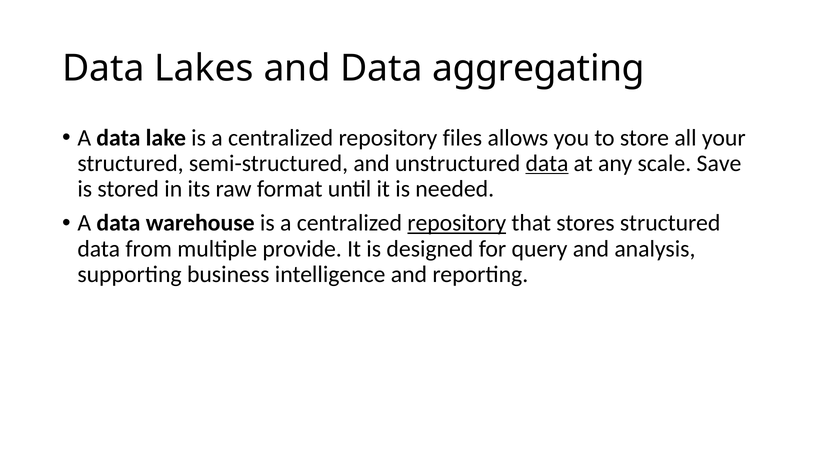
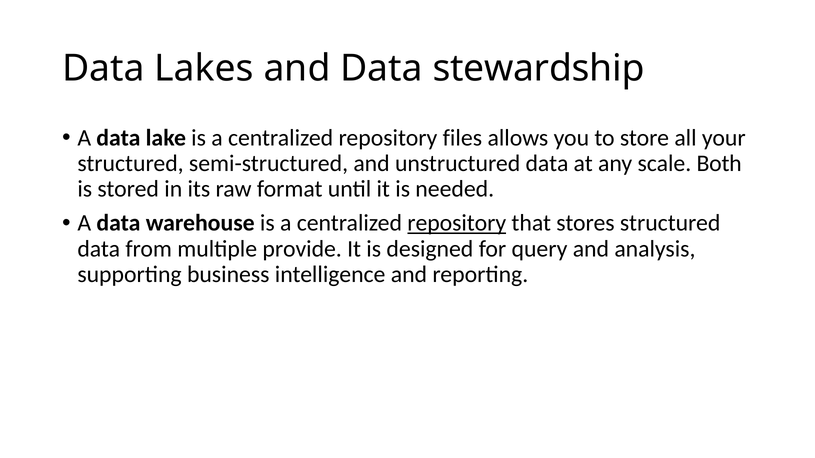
aggregating: aggregating -> stewardship (539, 68)
data underline: present -> none (547, 163)
Save: Save -> Both (719, 163)
